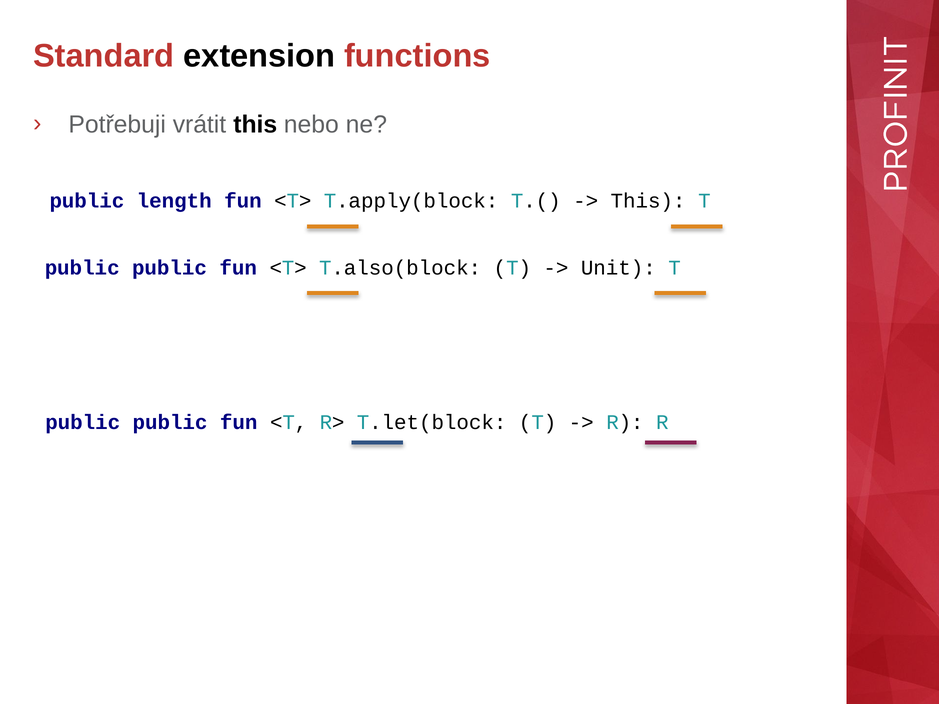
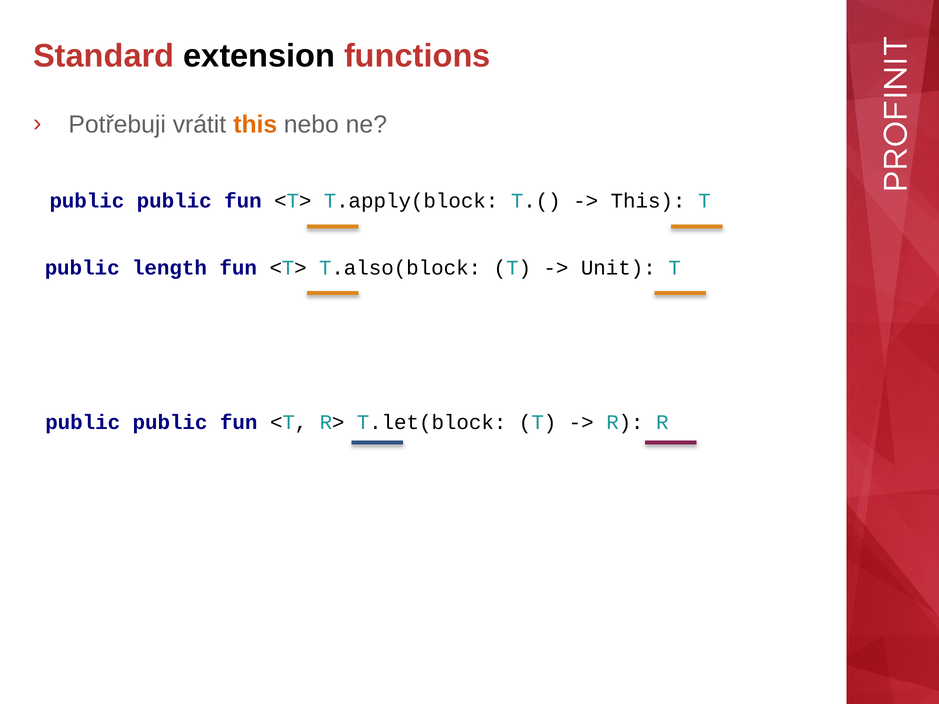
this colour: black -> orange (255, 125)
length: length -> public (174, 201)
public: public -> length (169, 268)
